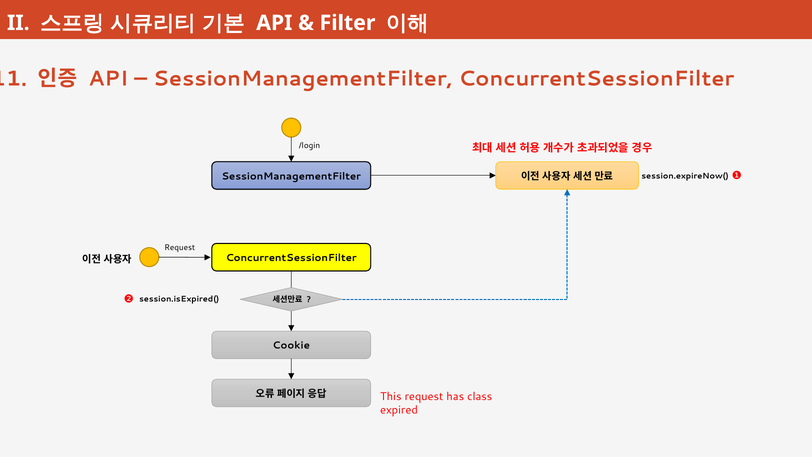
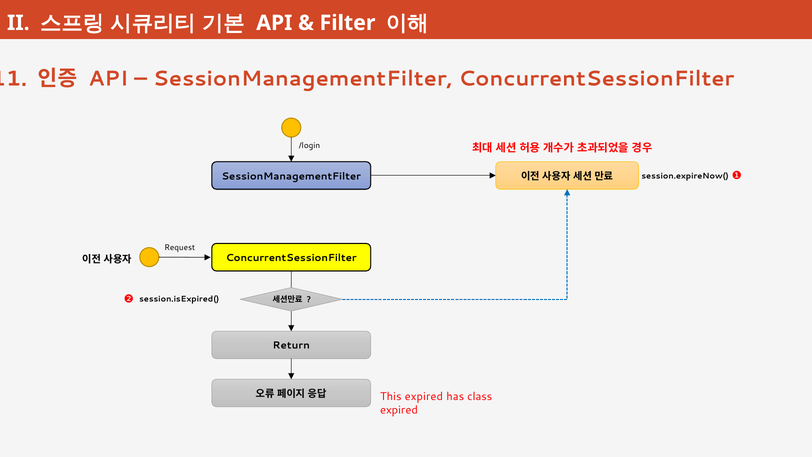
Cookie: Cookie -> Return (291, 345)
This request: request -> expired (424, 397)
